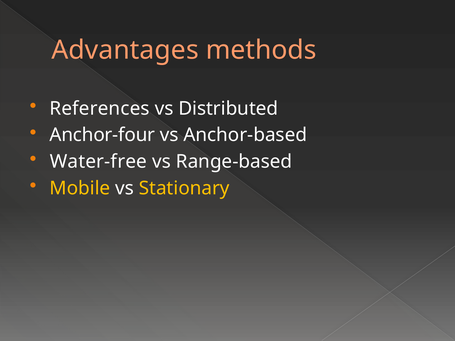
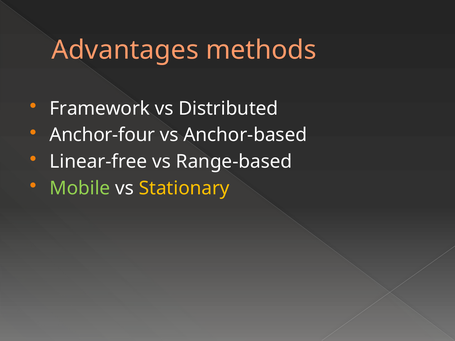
References: References -> Framework (100, 109)
Water-free: Water-free -> Linear-free (98, 162)
Mobile colour: yellow -> light green (80, 188)
